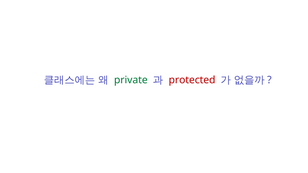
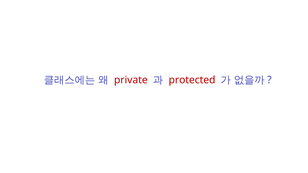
private colour: green -> red (131, 80)
